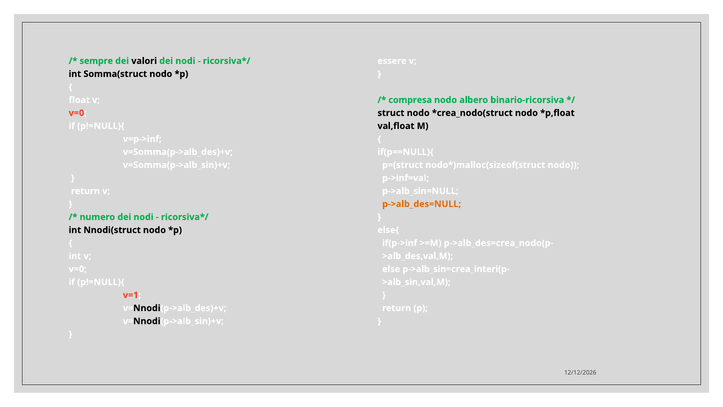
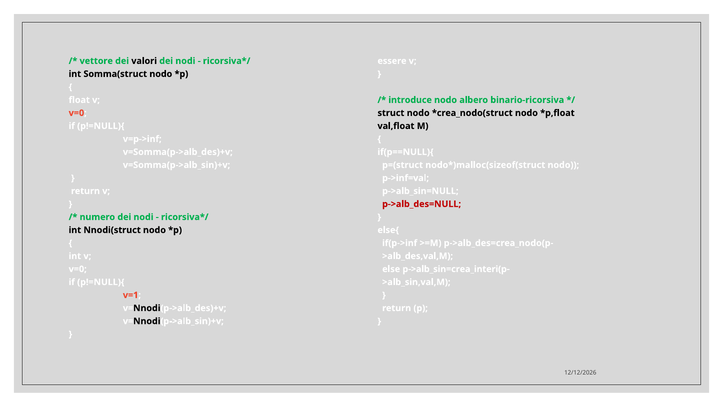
sempre: sempre -> vettore (96, 61)
compresa: compresa -> introduce (410, 100)
p->alb_des=NULL colour: orange -> red (422, 204)
